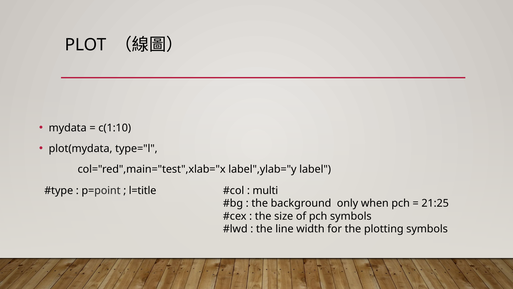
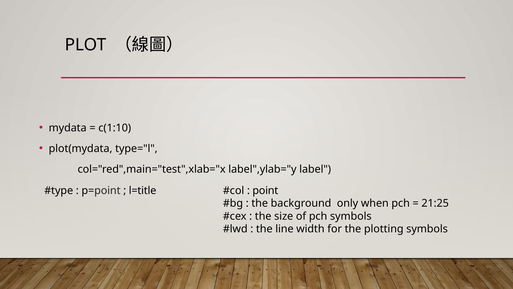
multi: multi -> point (265, 190)
